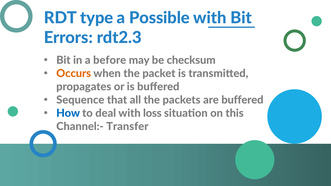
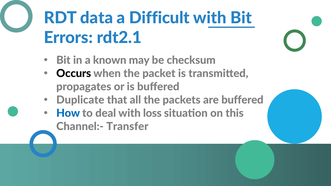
type: type -> data (97, 18)
Possible: Possible -> Difficult (159, 18)
rdt2.3: rdt2.3 -> rdt2.1 (119, 38)
before: before -> known (110, 60)
Occurs colour: orange -> black (74, 74)
Sequence: Sequence -> Duplicate (80, 100)
